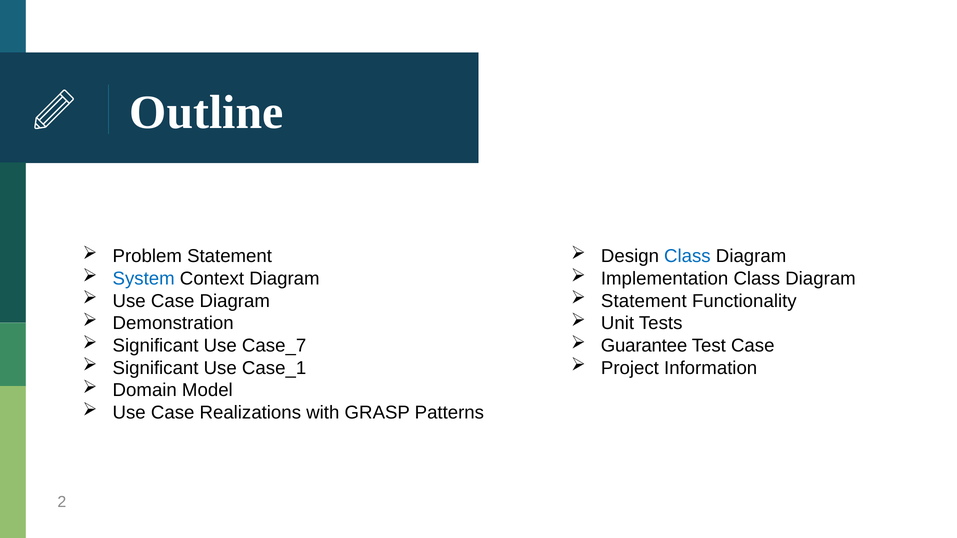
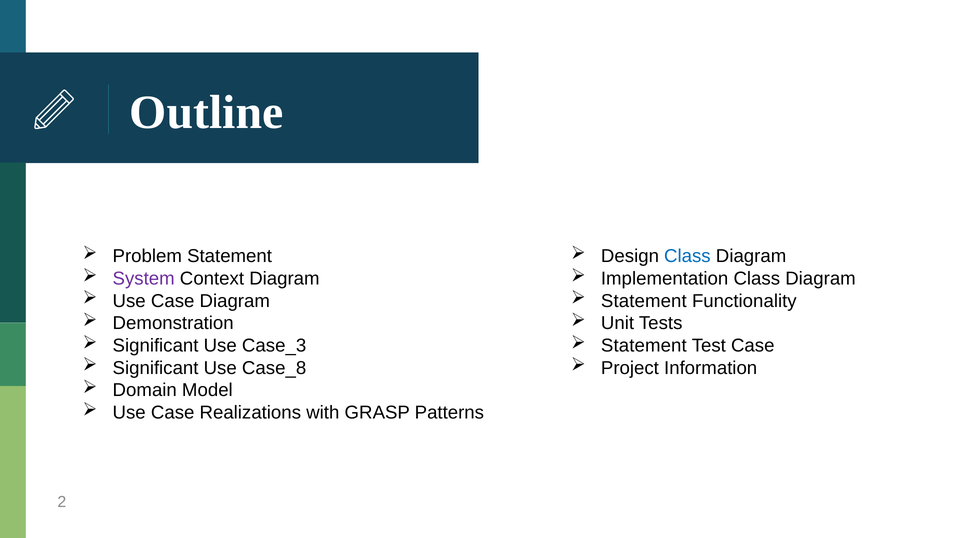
System colour: blue -> purple (144, 279)
Case_7: Case_7 -> Case_3 (274, 346)
Guarantee: Guarantee -> Statement (644, 346)
Case_1: Case_1 -> Case_8 (274, 368)
